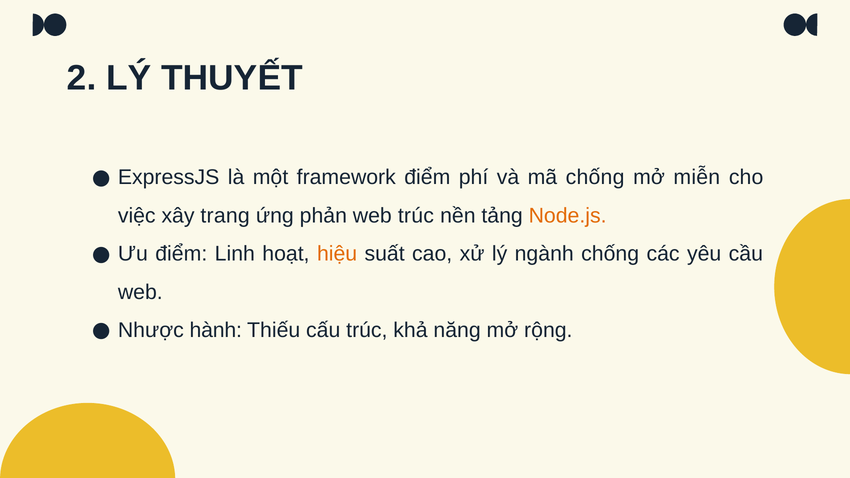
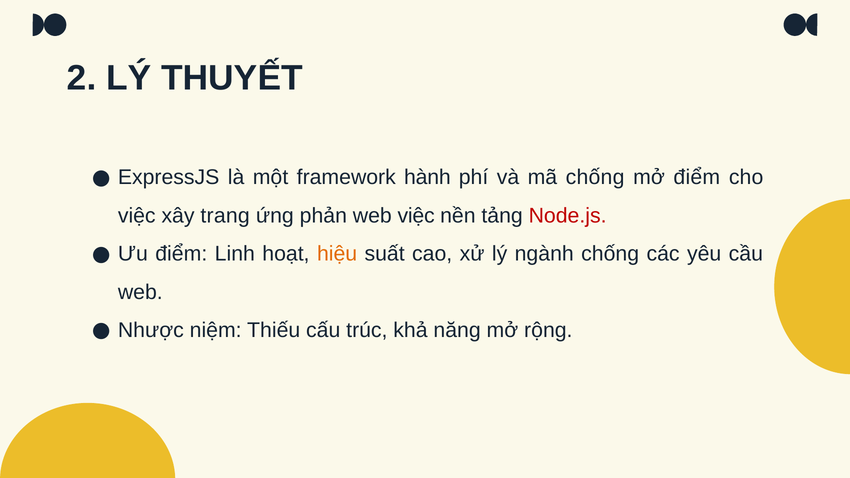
framework điểm: điểm -> hành (427, 177)
mở miễn: miễn -> điểm (697, 177)
web trúc: trúc -> việc (416, 216)
Node.js colour: orange -> red (568, 216)
hành: hành -> niệm (216, 330)
